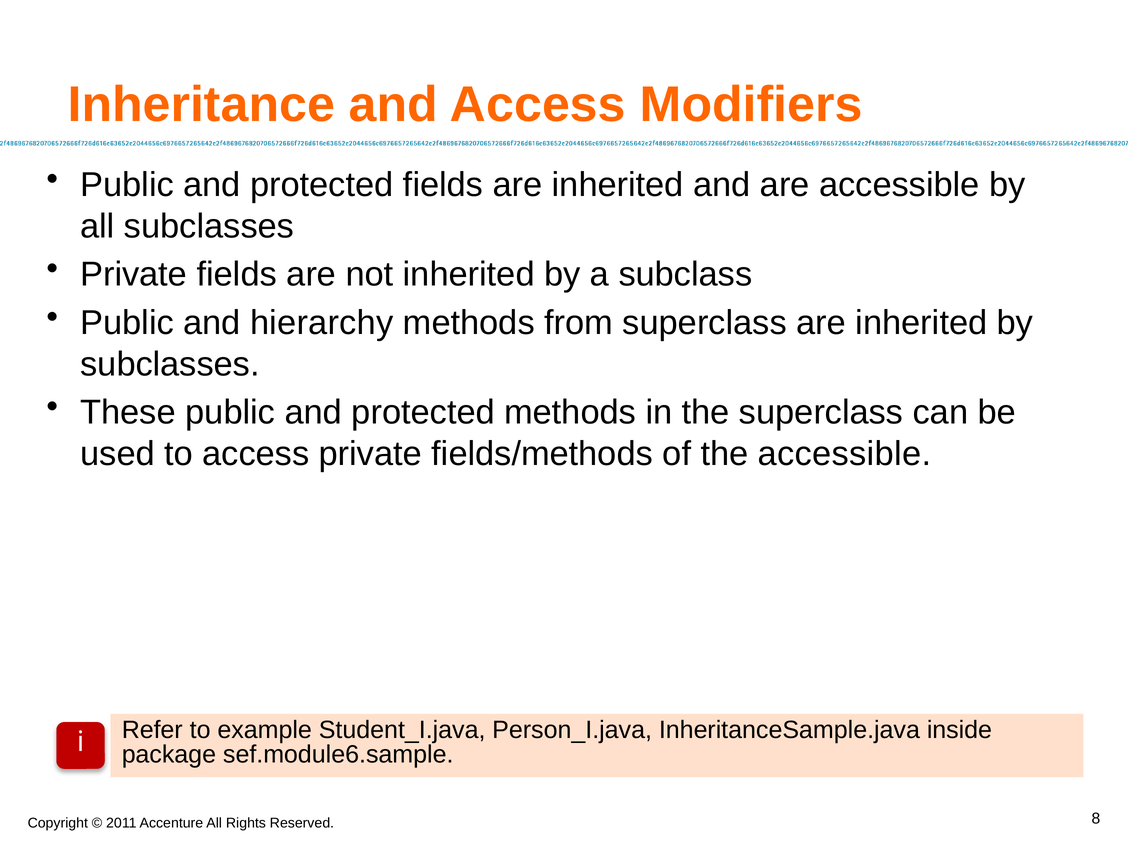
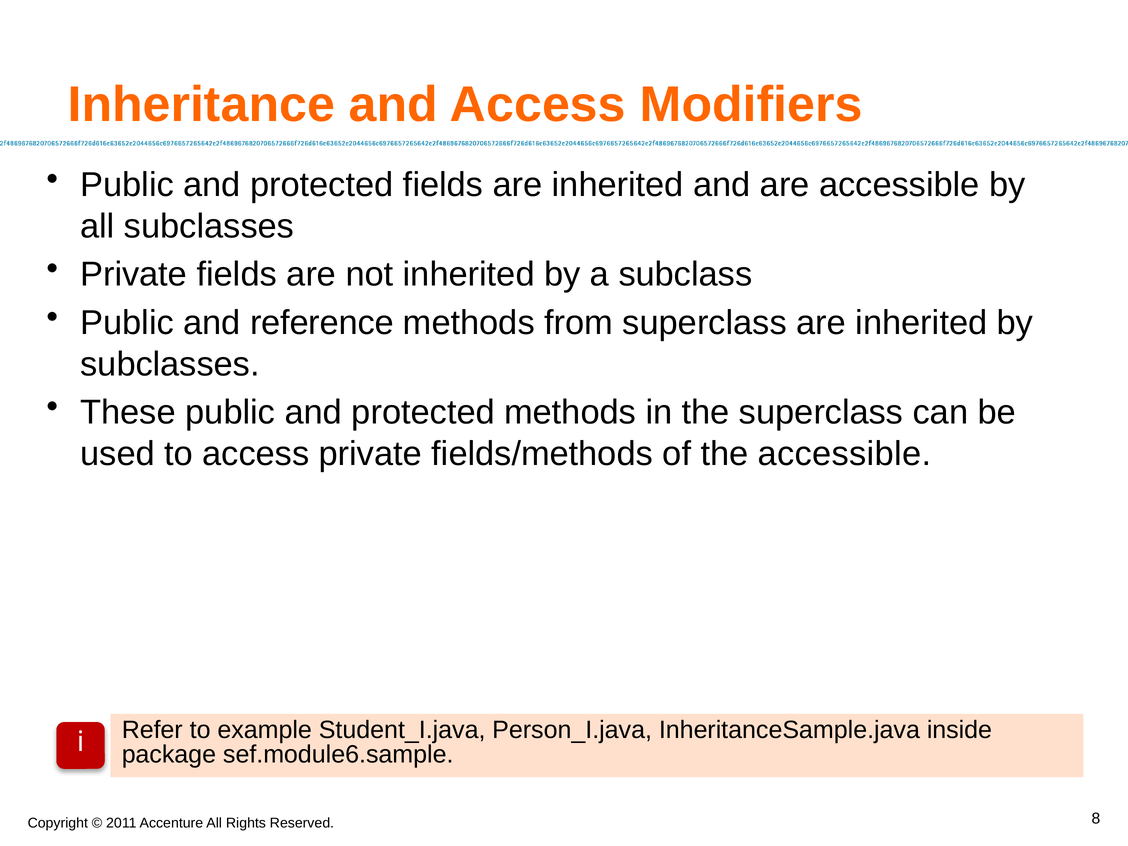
hierarchy: hierarchy -> reference (322, 323)
